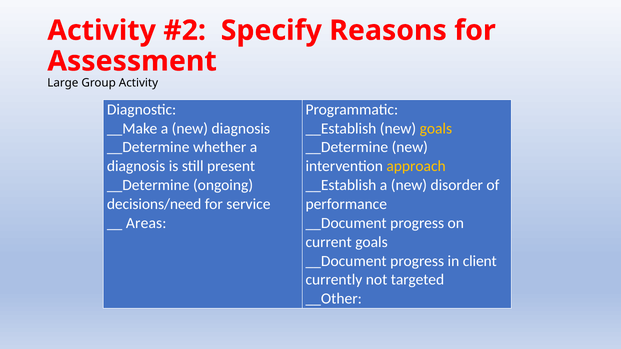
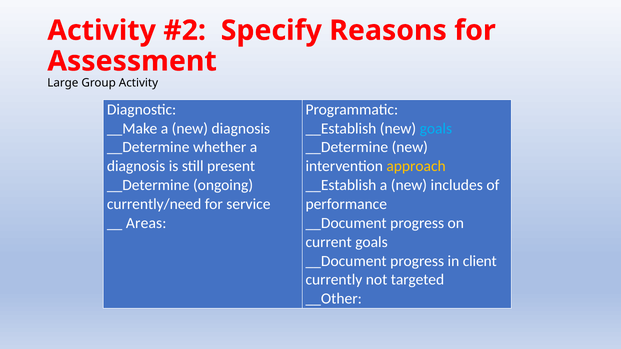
goals colour: yellow -> light blue (436, 129)
disorder: disorder -> includes (457, 185)
decisions/need: decisions/need -> currently/need (154, 204)
